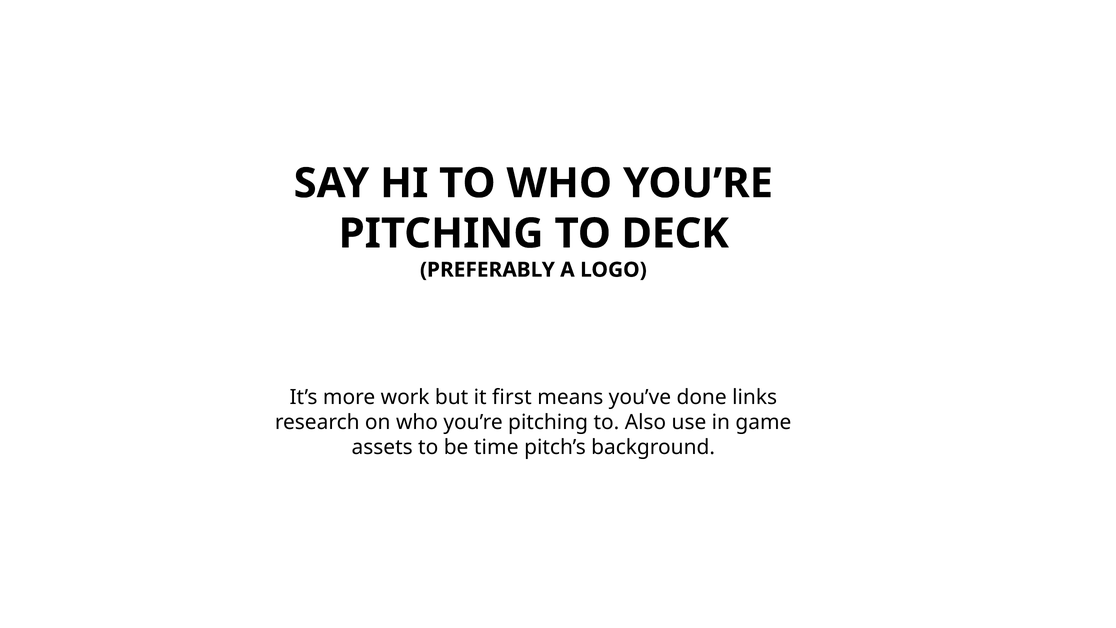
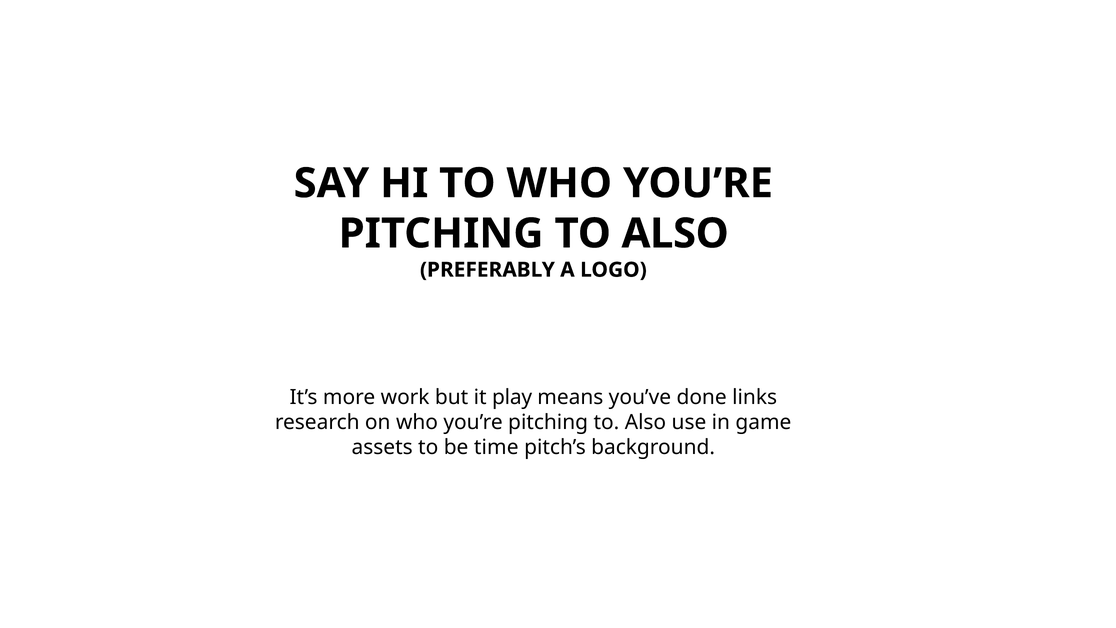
DECK: DECK -> ALSO (675, 234)
first: first -> play (512, 397)
